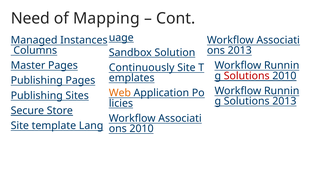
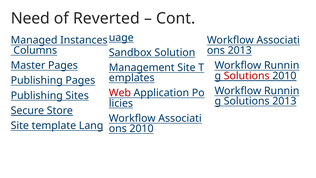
Mapping: Mapping -> Reverted (106, 18)
Continuously: Continuously -> Management (142, 67)
Web colour: orange -> red (120, 93)
